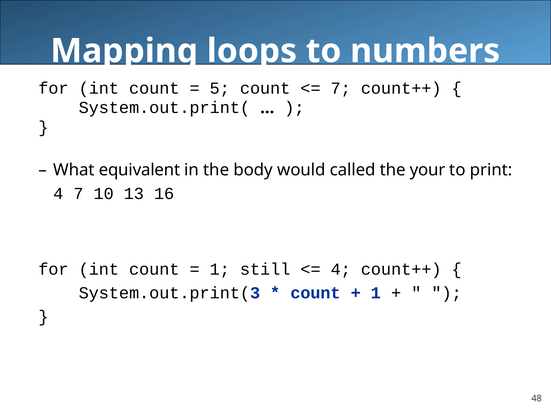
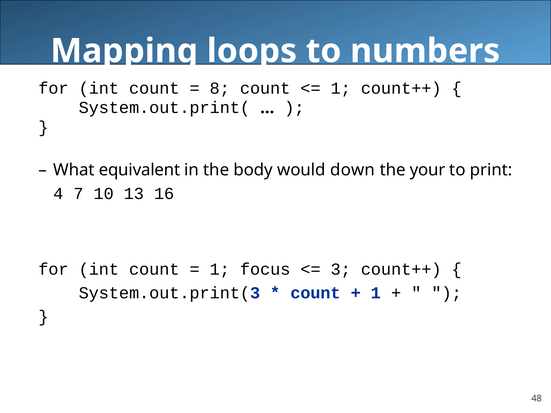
5: 5 -> 8 (220, 88)
7: 7 -> 1 (341, 88)
called: called -> down (353, 170)
still: still -> focus (265, 270)
4: 4 -> 3 (341, 270)
